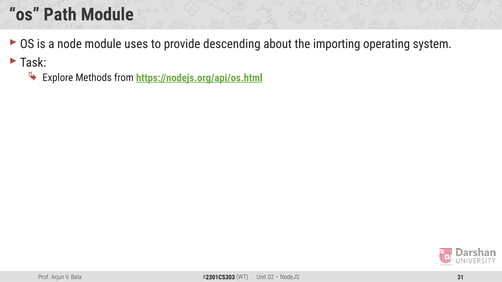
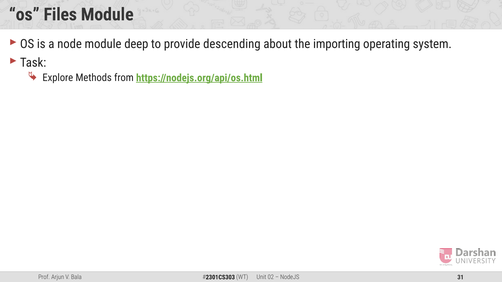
Path: Path -> Files (60, 15)
uses: uses -> deep (136, 44)
